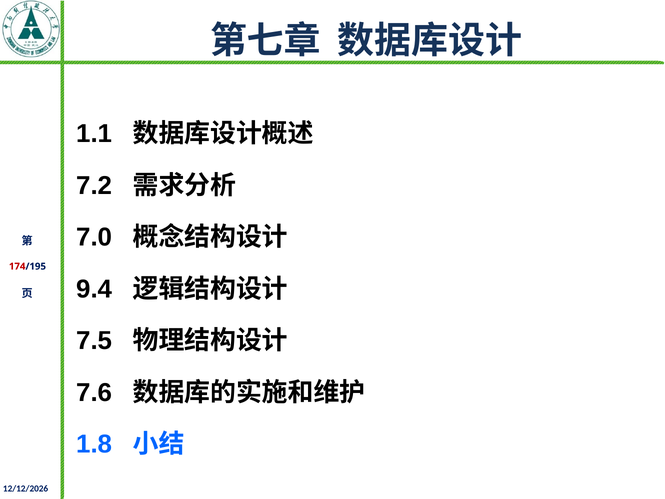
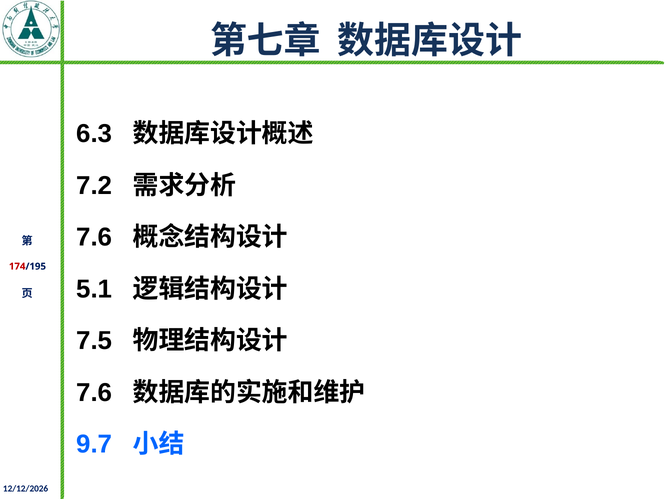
1.1: 1.1 -> 6.3 (94, 134)
7.0: 7.0 -> 7.6 (94, 237)
9.4: 9.4 -> 5.1 (94, 289)
1.8: 1.8 -> 9.7 (94, 444)
